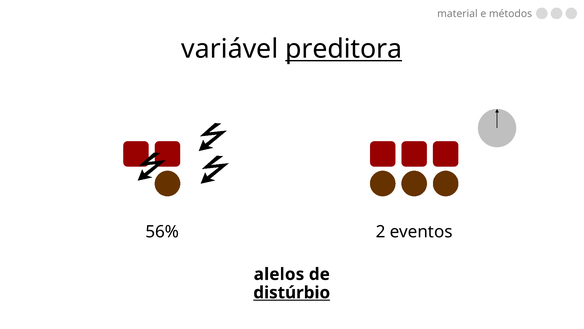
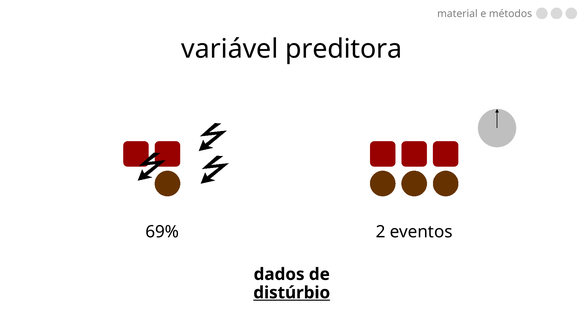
preditora underline: present -> none (344, 49)
56%: 56% -> 69% (162, 232)
alelos: alelos -> dados (279, 274)
